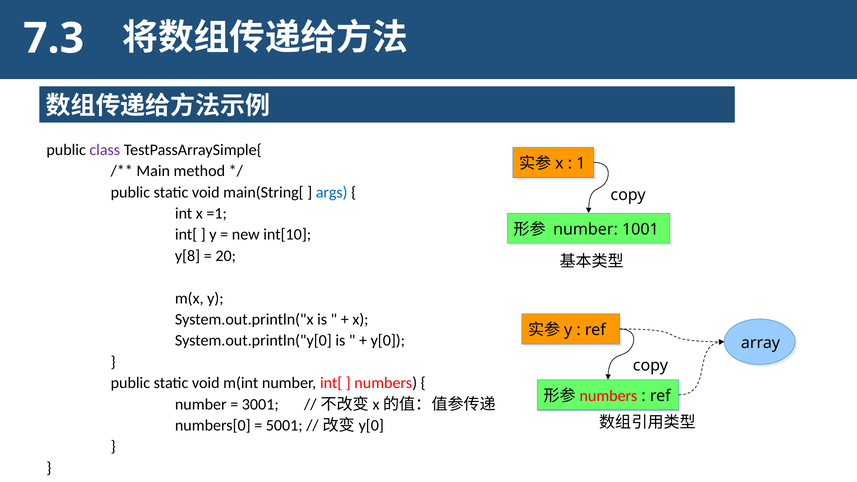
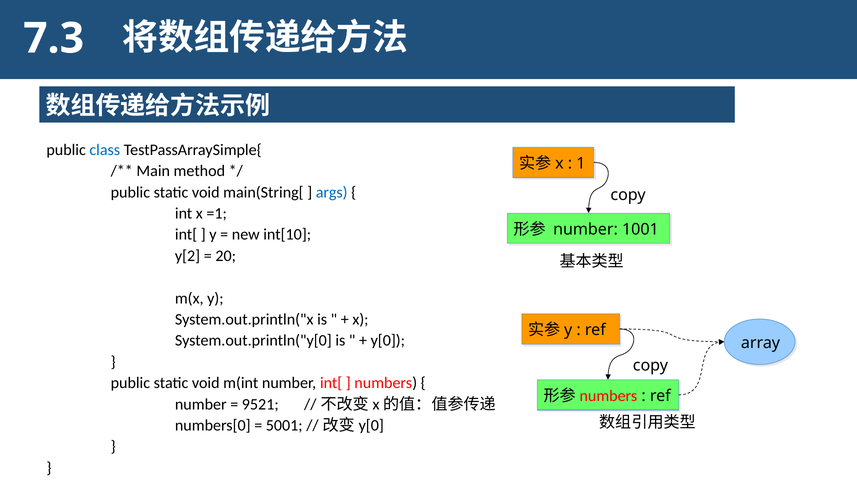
class colour: purple -> blue (105, 150)
y[8: y[8 -> y[2 (188, 256)
3001: 3001 -> 9521 (260, 404)
